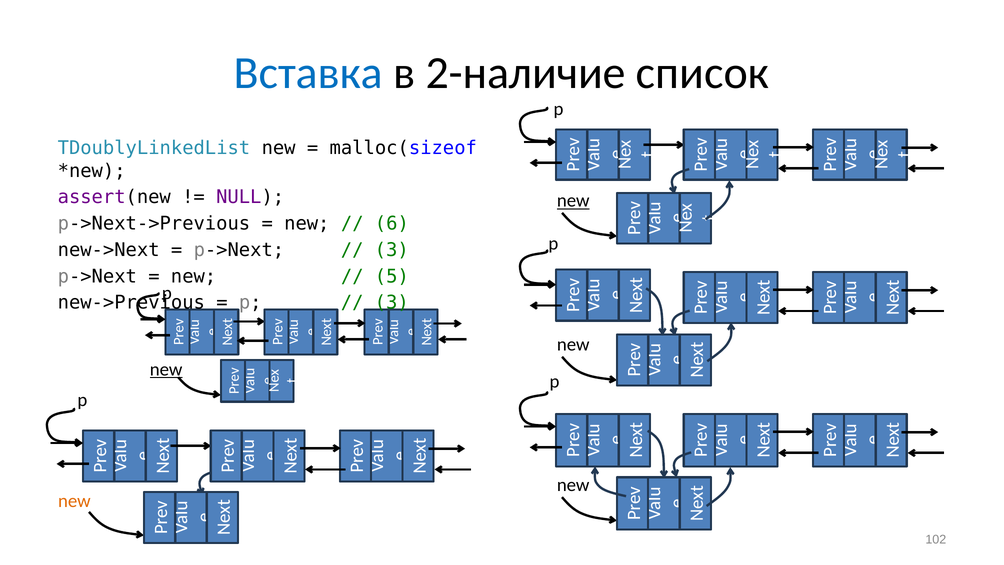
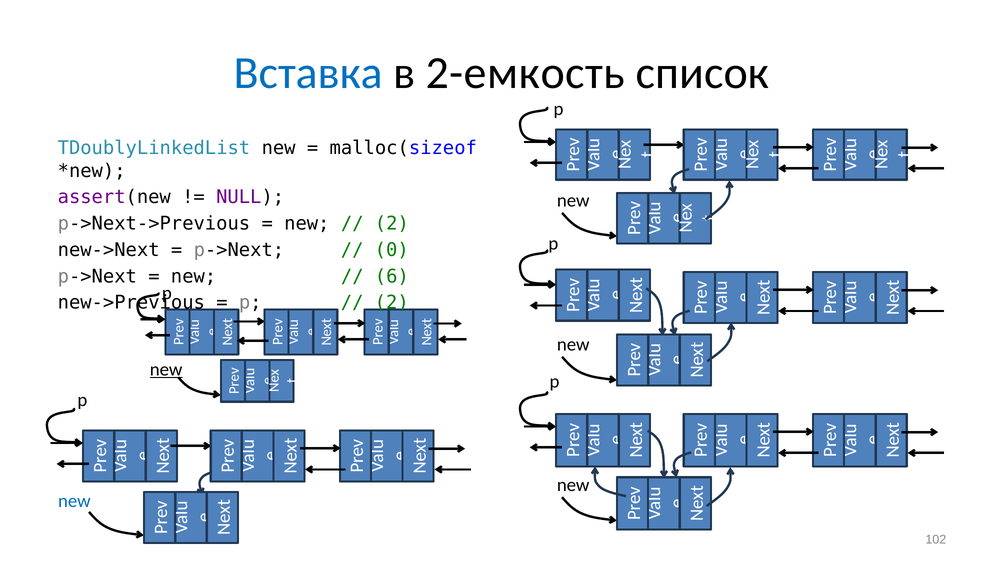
2-наличие: 2-наличие -> 2-емкость (525, 73)
new underline: present -> none (573, 201)
6: 6 -> 2 (392, 223)
3: 3 -> 0 (392, 250)
5: 5 -> 6 (392, 276)
3: 3 -> 2 (392, 303)
new colour: orange -> blue (74, 501)
